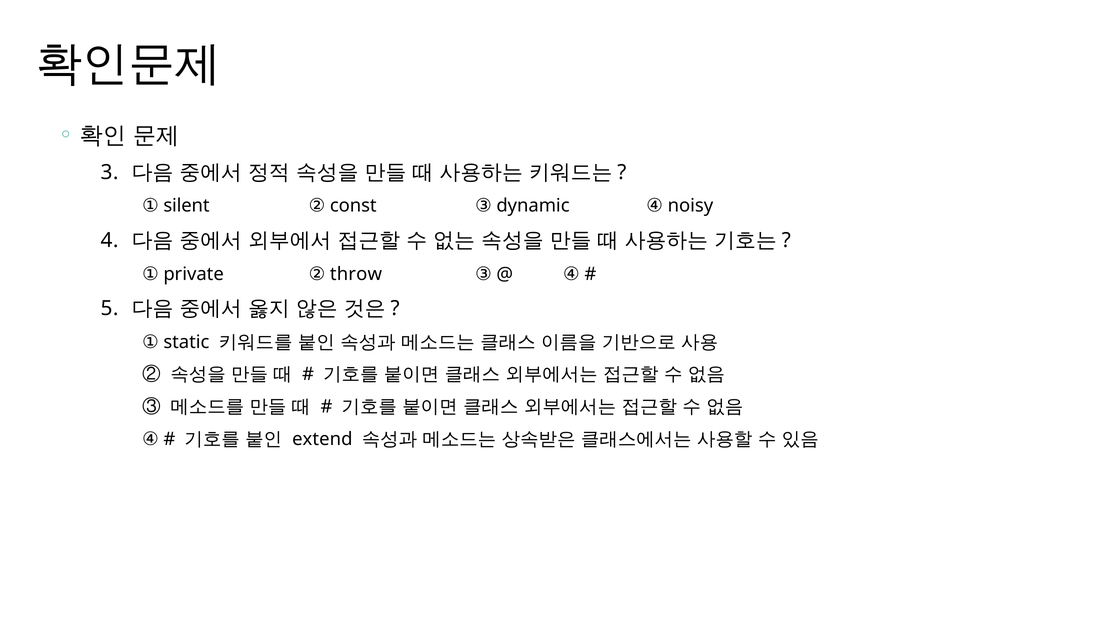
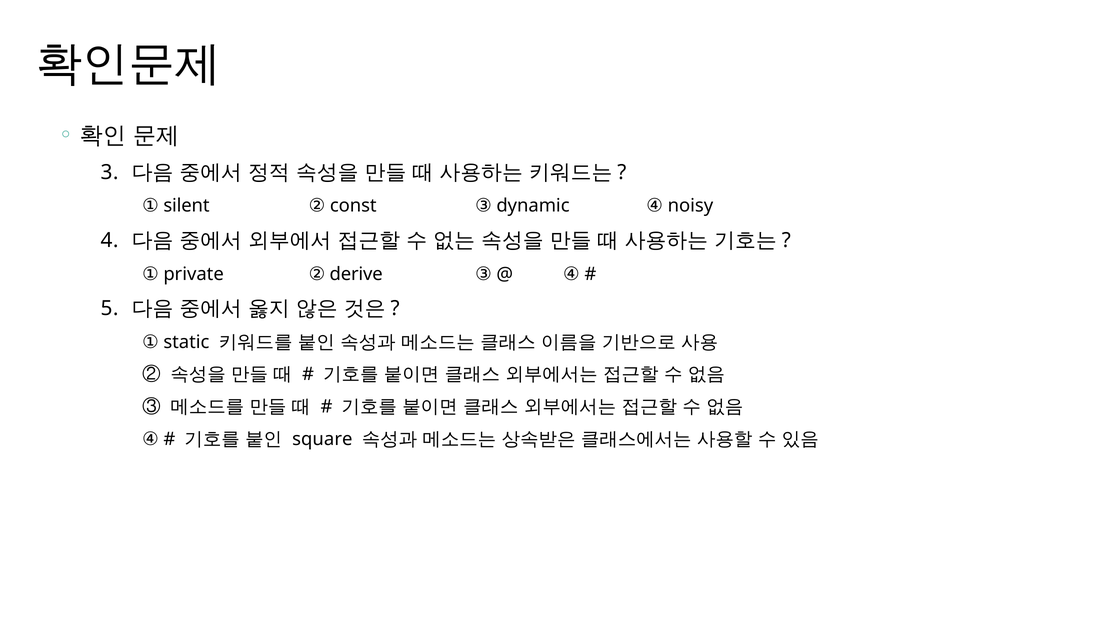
throw: throw -> derive (356, 274)
extend: extend -> square (322, 439)
